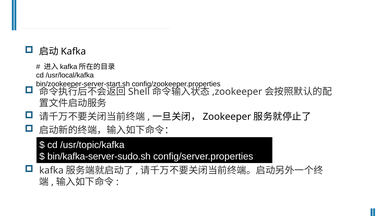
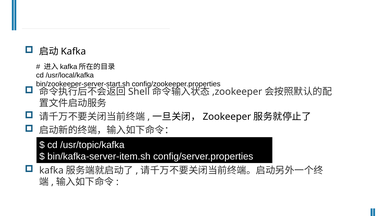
bin/kafka-server-sudo.sh: bin/kafka-server-sudo.sh -> bin/kafka-server-item.sh (99, 157)
